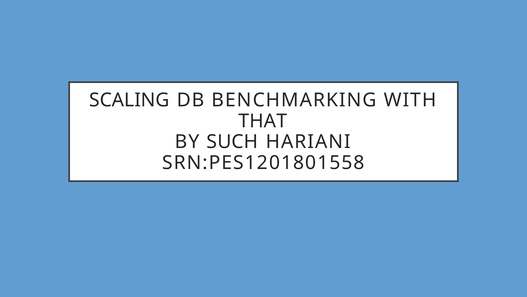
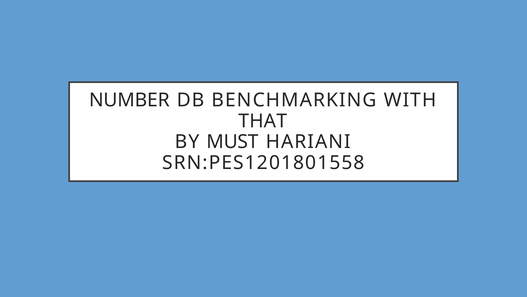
SCALING: SCALING -> NUMBER (129, 100)
SUCH: SUCH -> MUST (233, 142)
